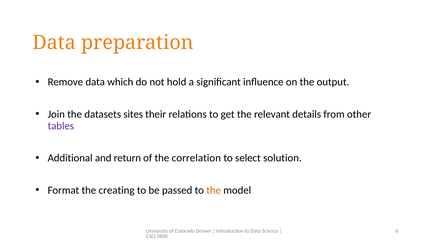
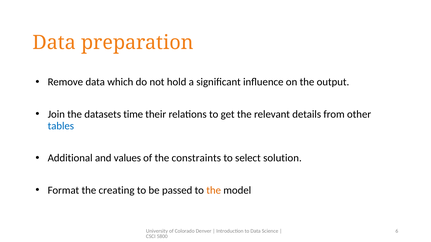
sites: sites -> time (133, 114)
tables colour: purple -> blue (61, 126)
return: return -> values (127, 158)
correlation: correlation -> constraints (196, 158)
